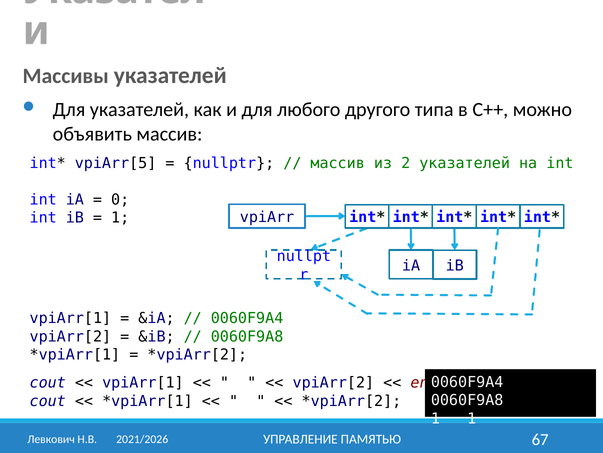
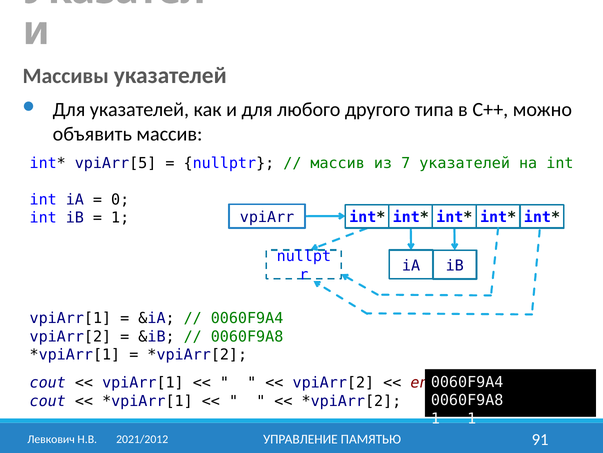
2: 2 -> 7 (406, 163)
67: 67 -> 91 (540, 439)
2021/2026: 2021/2026 -> 2021/2012 (142, 439)
